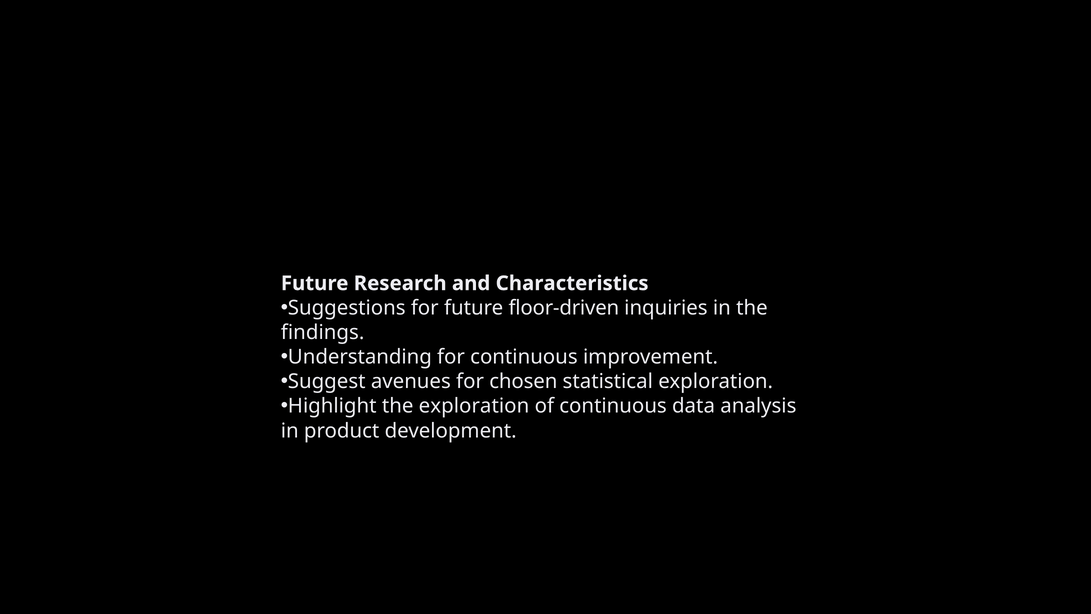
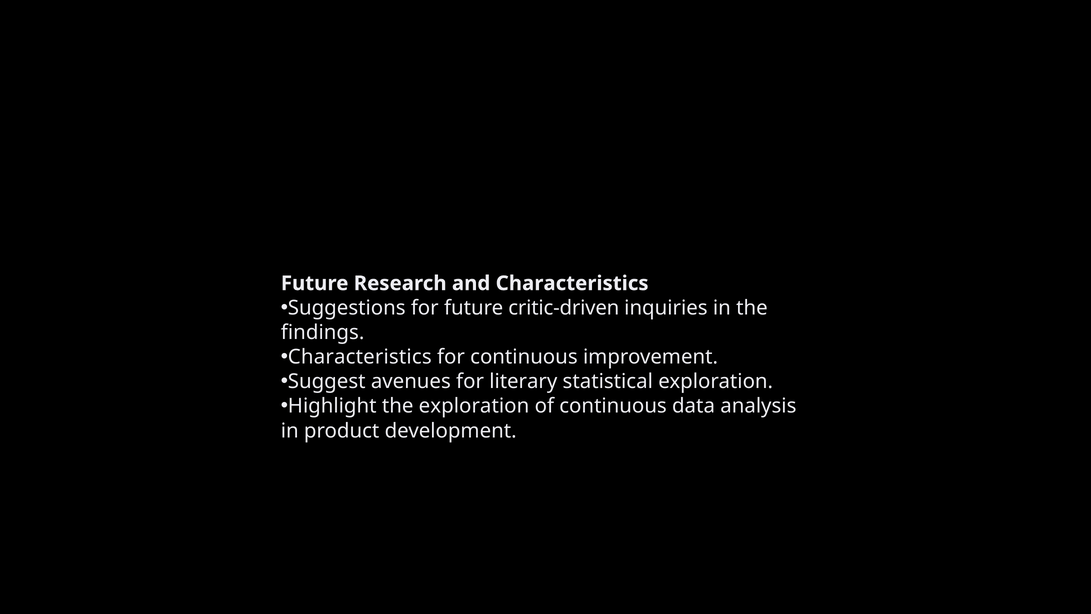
floor-driven: floor-driven -> critic-driven (564, 308)
Understanding: Understanding -> Characteristics (360, 357)
chosen: chosen -> literary (523, 381)
